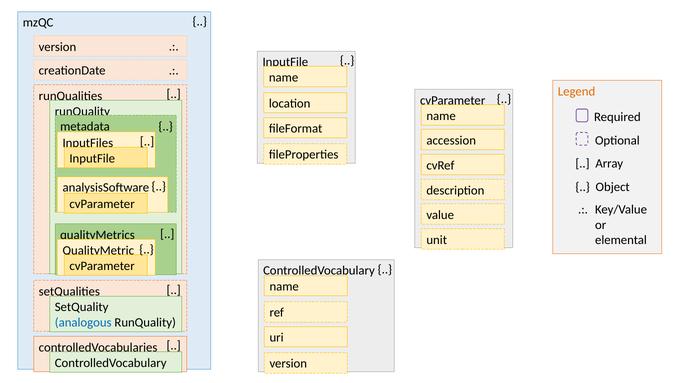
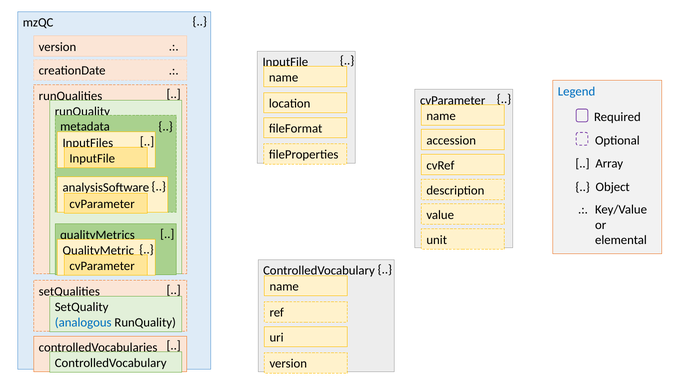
Legend colour: orange -> blue (577, 91)
